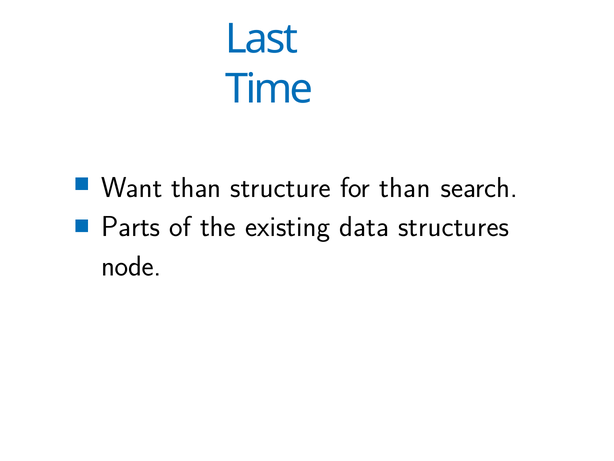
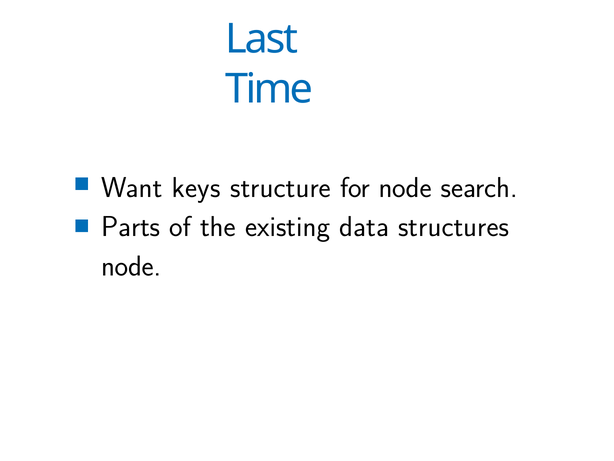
Want than: than -> keys (196, 188)
for than: than -> node (405, 188)
